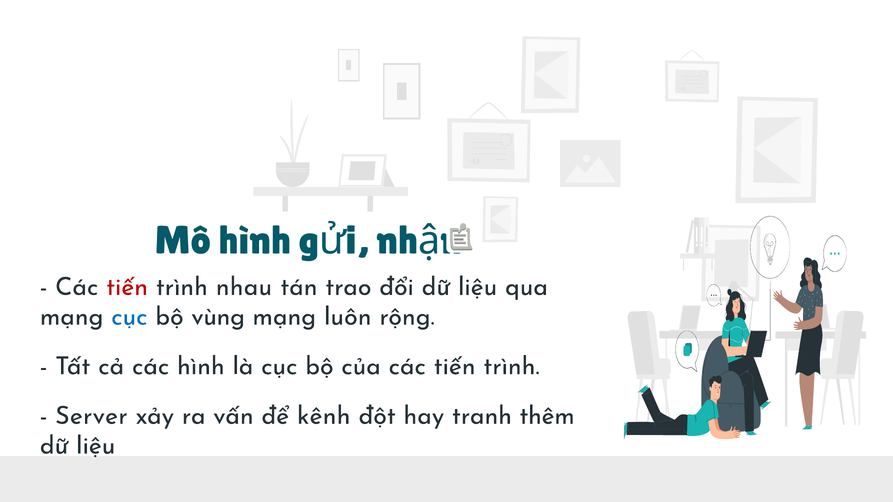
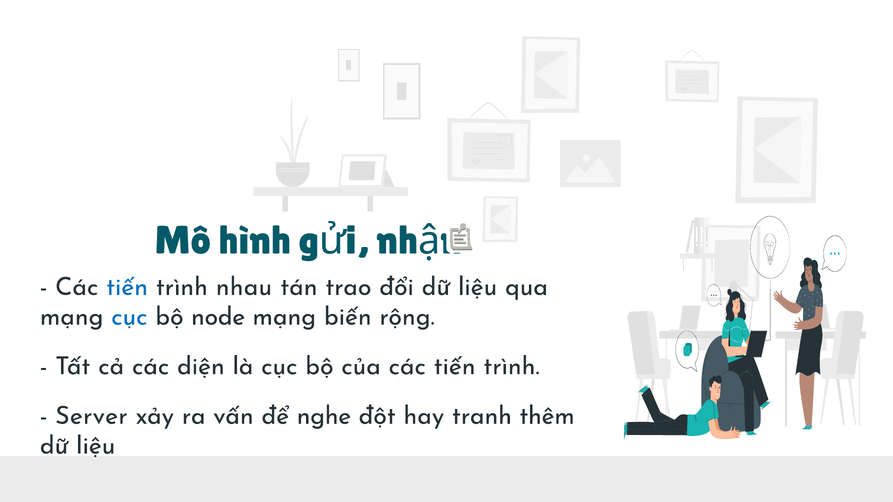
tiến colour: red -> blue (127, 287)
vùng: vùng -> node (218, 317)
luôn: luôn -> biến (348, 317)
các hình: hình -> diện (201, 366)
kênh: kênh -> nghe (324, 416)
